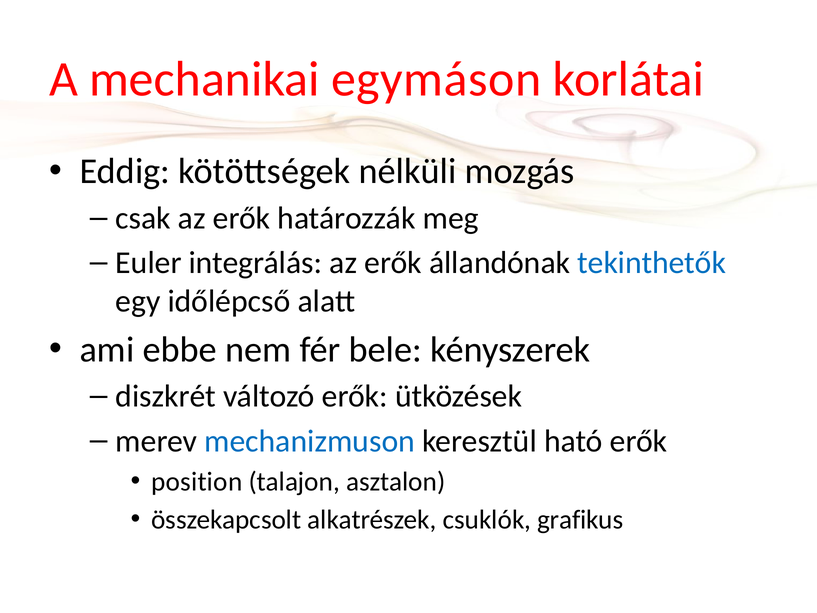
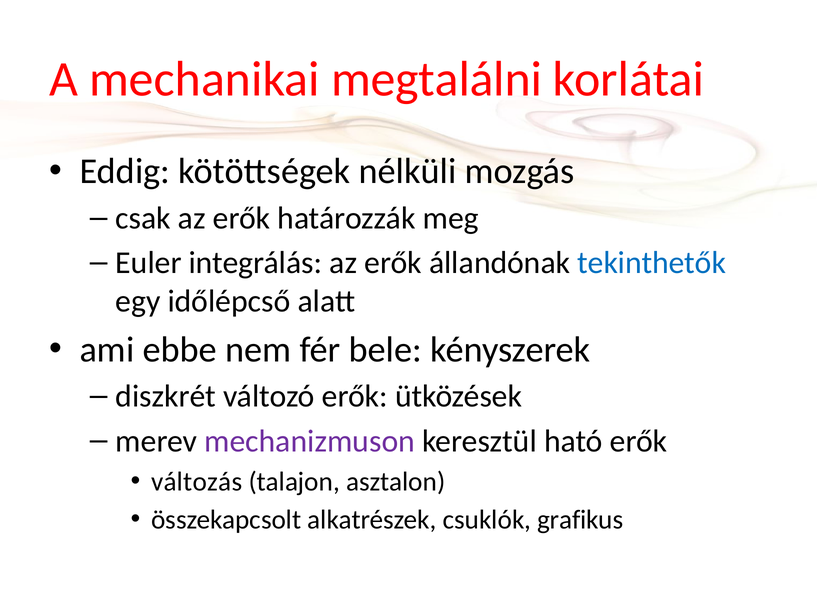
egymáson: egymáson -> megtalálni (437, 79)
mechanizmuson colour: blue -> purple (310, 441)
position: position -> változás (197, 481)
